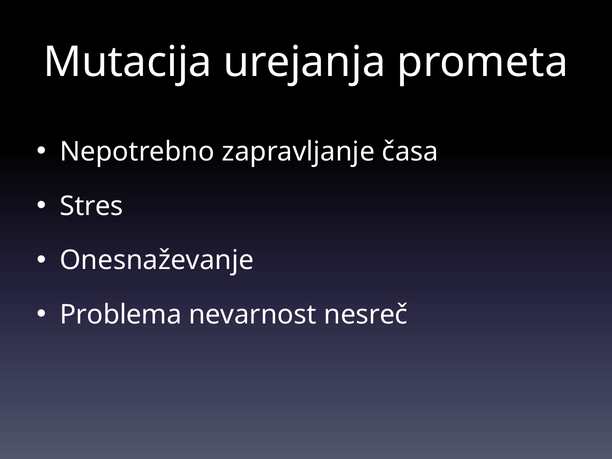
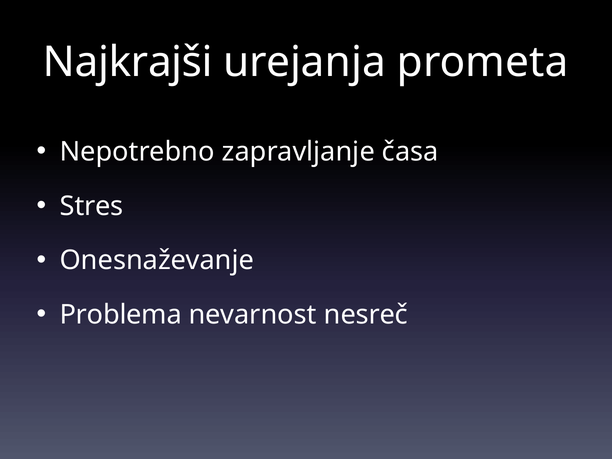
Mutacija: Mutacija -> Najkrajši (128, 62)
